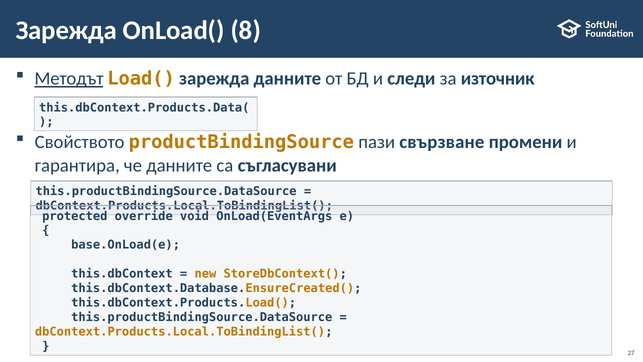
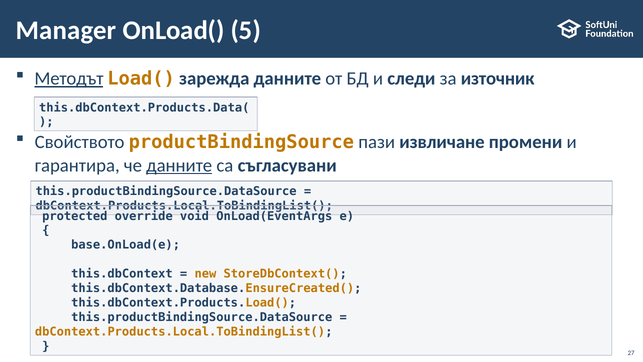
Зарежда: Зарежда -> Manager (66, 30)
8: 8 -> 5 (246, 30)
свързване: свързване -> извличане (442, 142)
данните underline: none -> present (179, 165)
